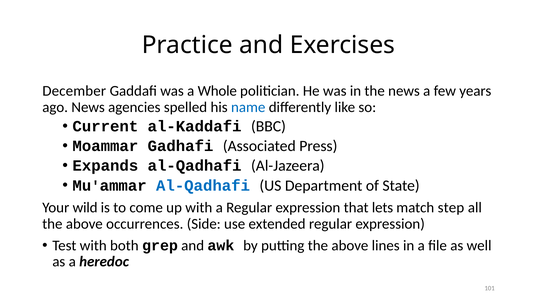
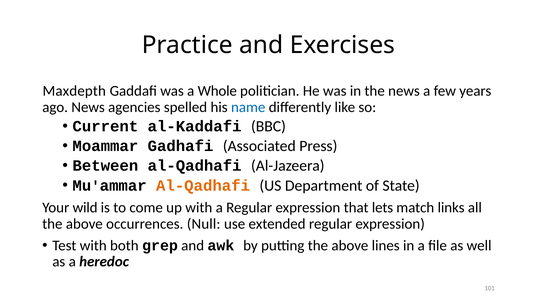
December: December -> Maxdepth (74, 91)
Expands: Expands -> Between (105, 166)
Al-Qadhafi colour: blue -> orange (203, 186)
step: step -> links (451, 208)
Side: Side -> Null (204, 224)
